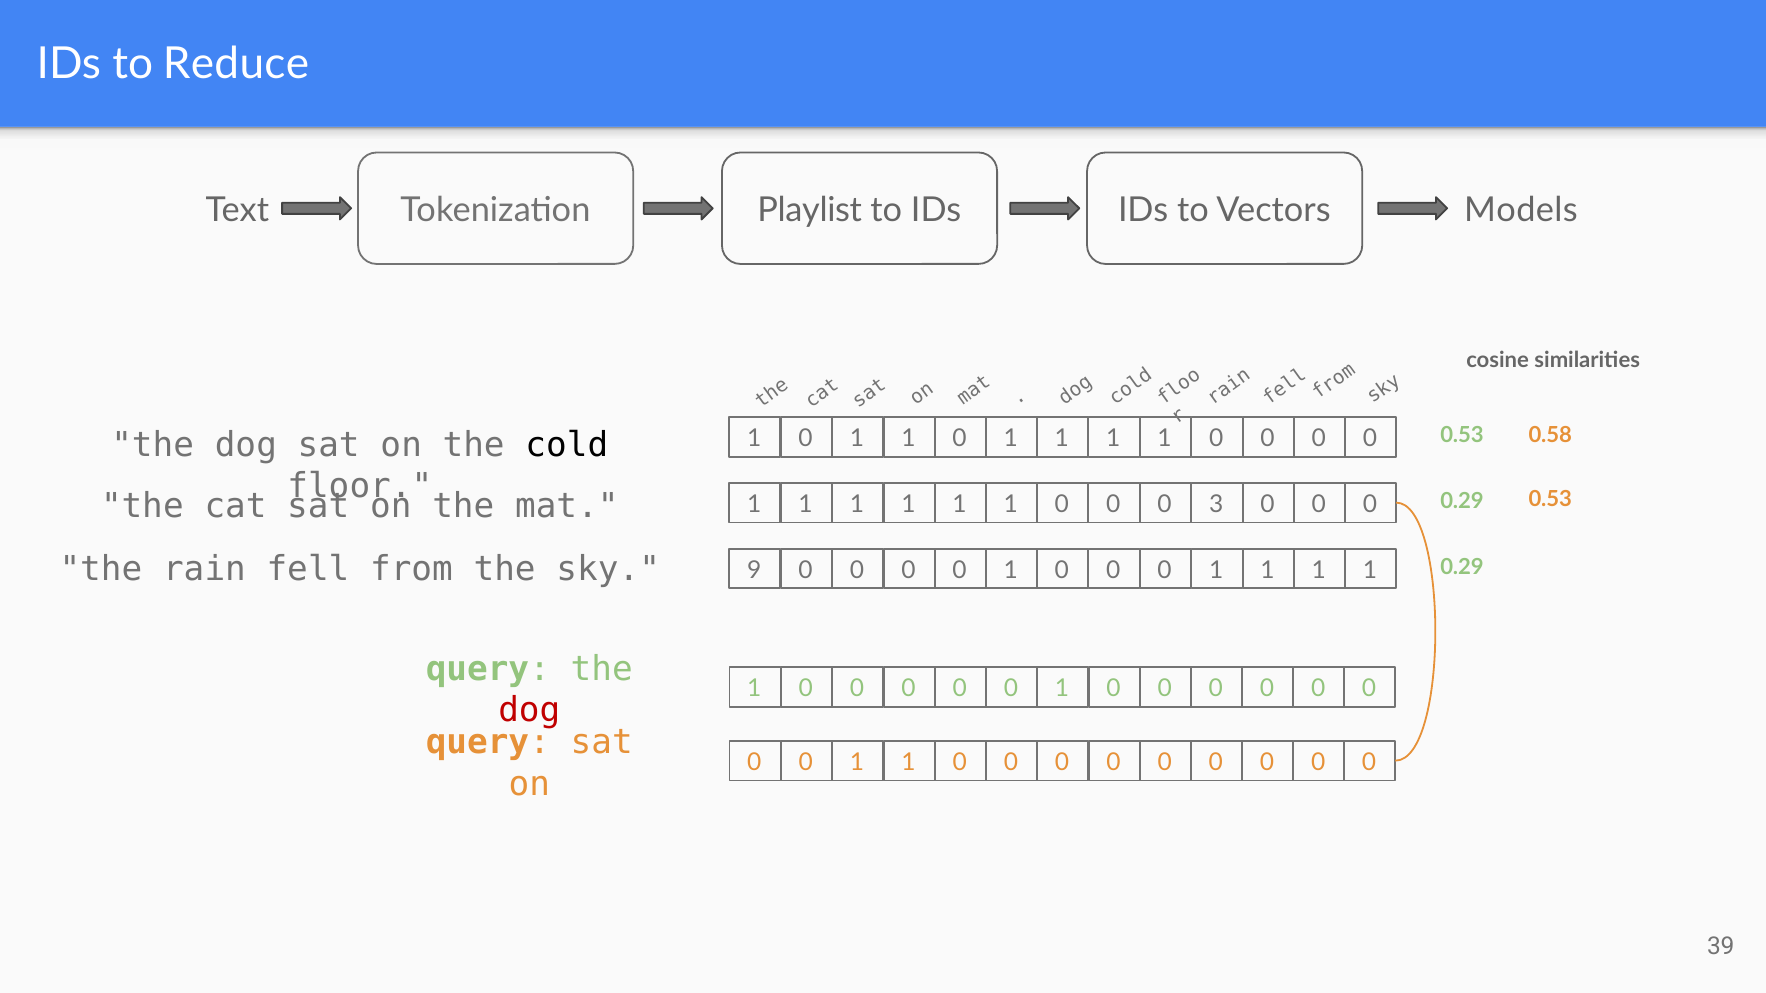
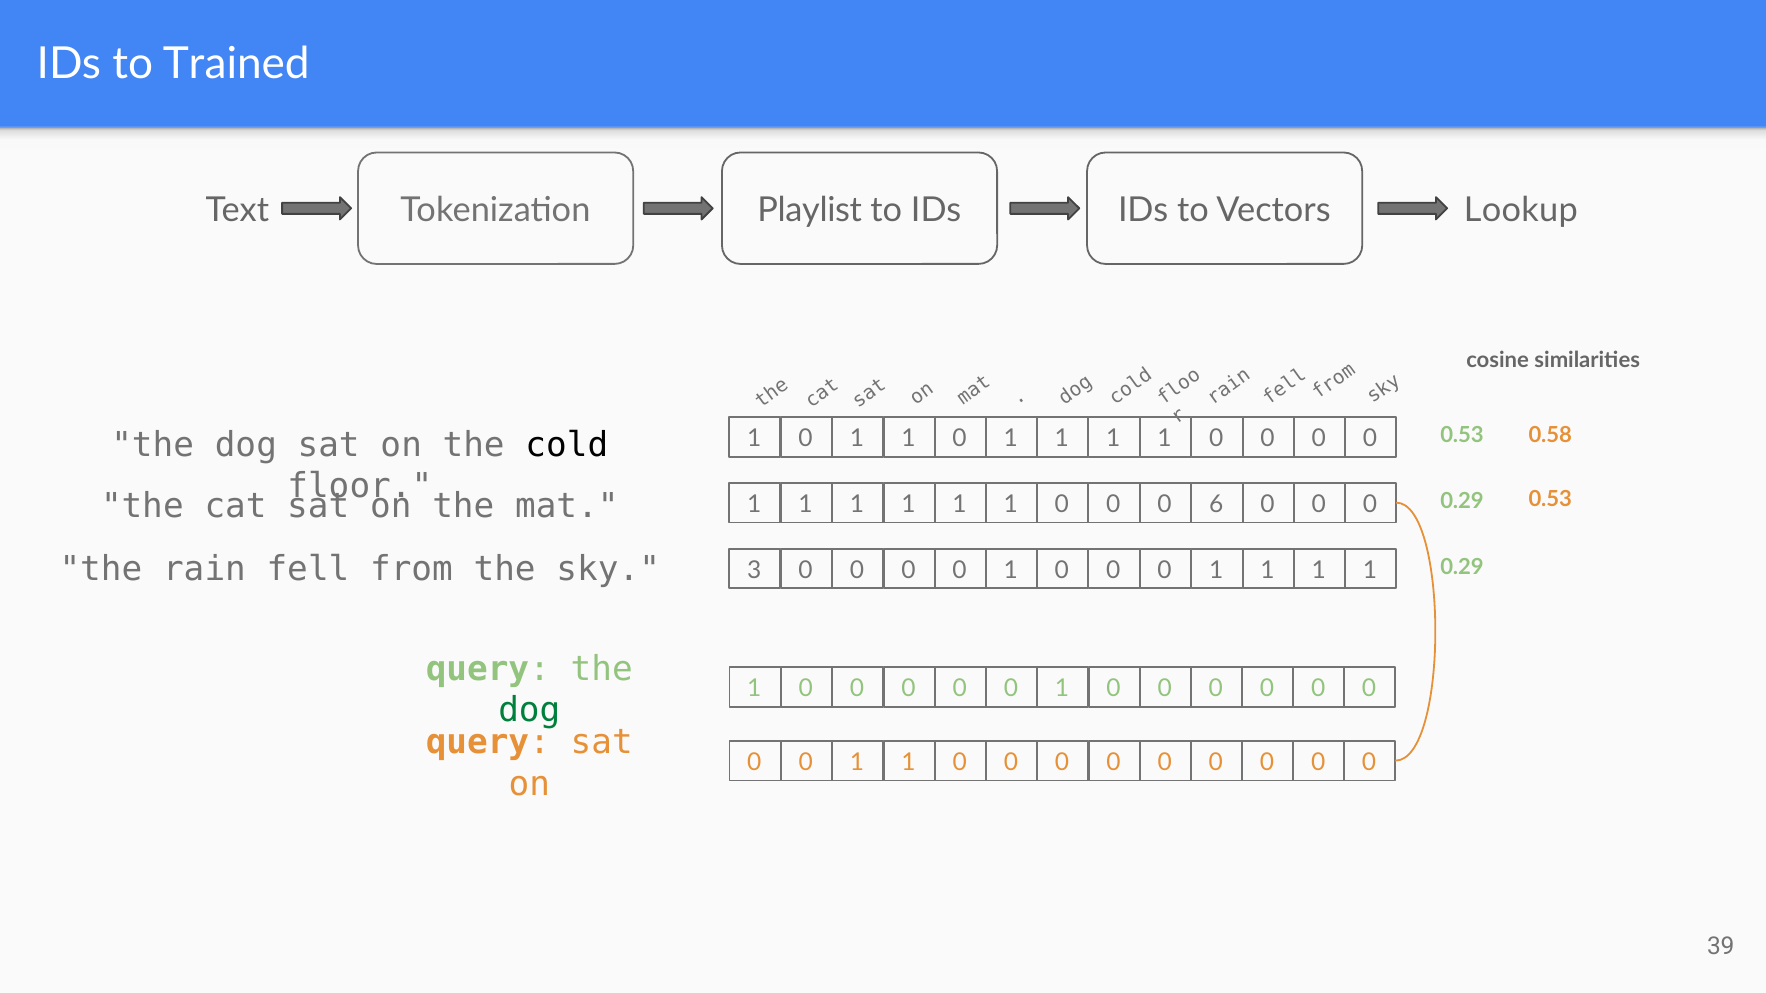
Reduce: Reduce -> Trained (236, 64)
Models: Models -> Lookup (1521, 211)
3: 3 -> 6 (1216, 505)
9: 9 -> 3 (754, 570)
dog colour: red -> green (529, 711)
